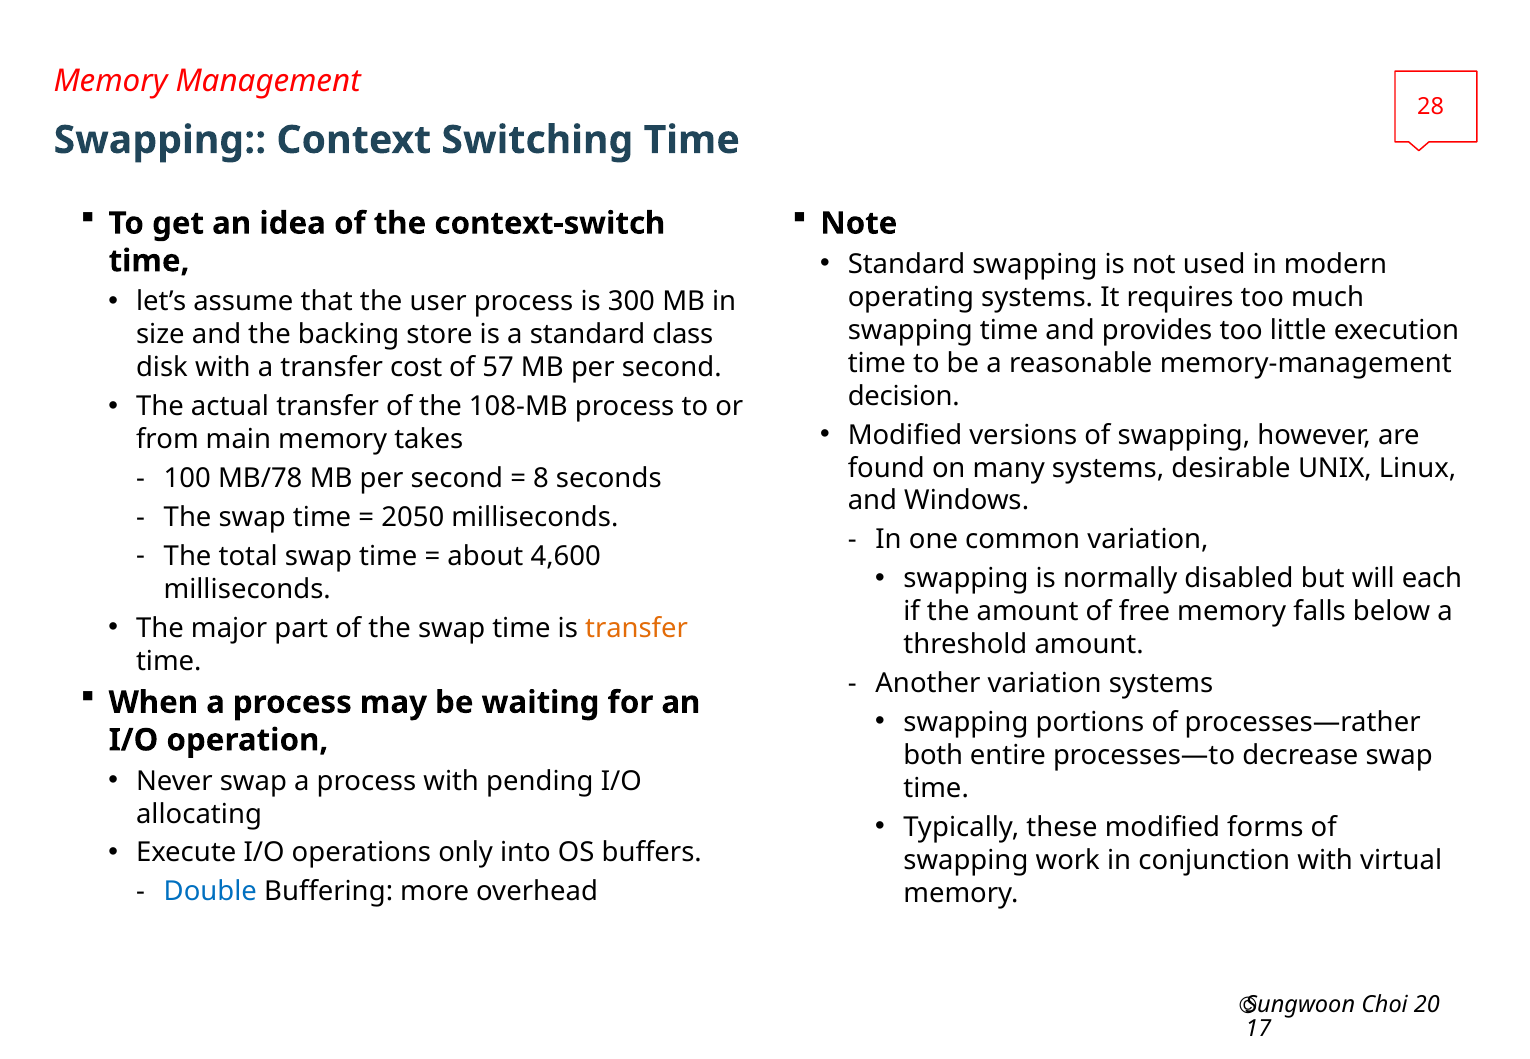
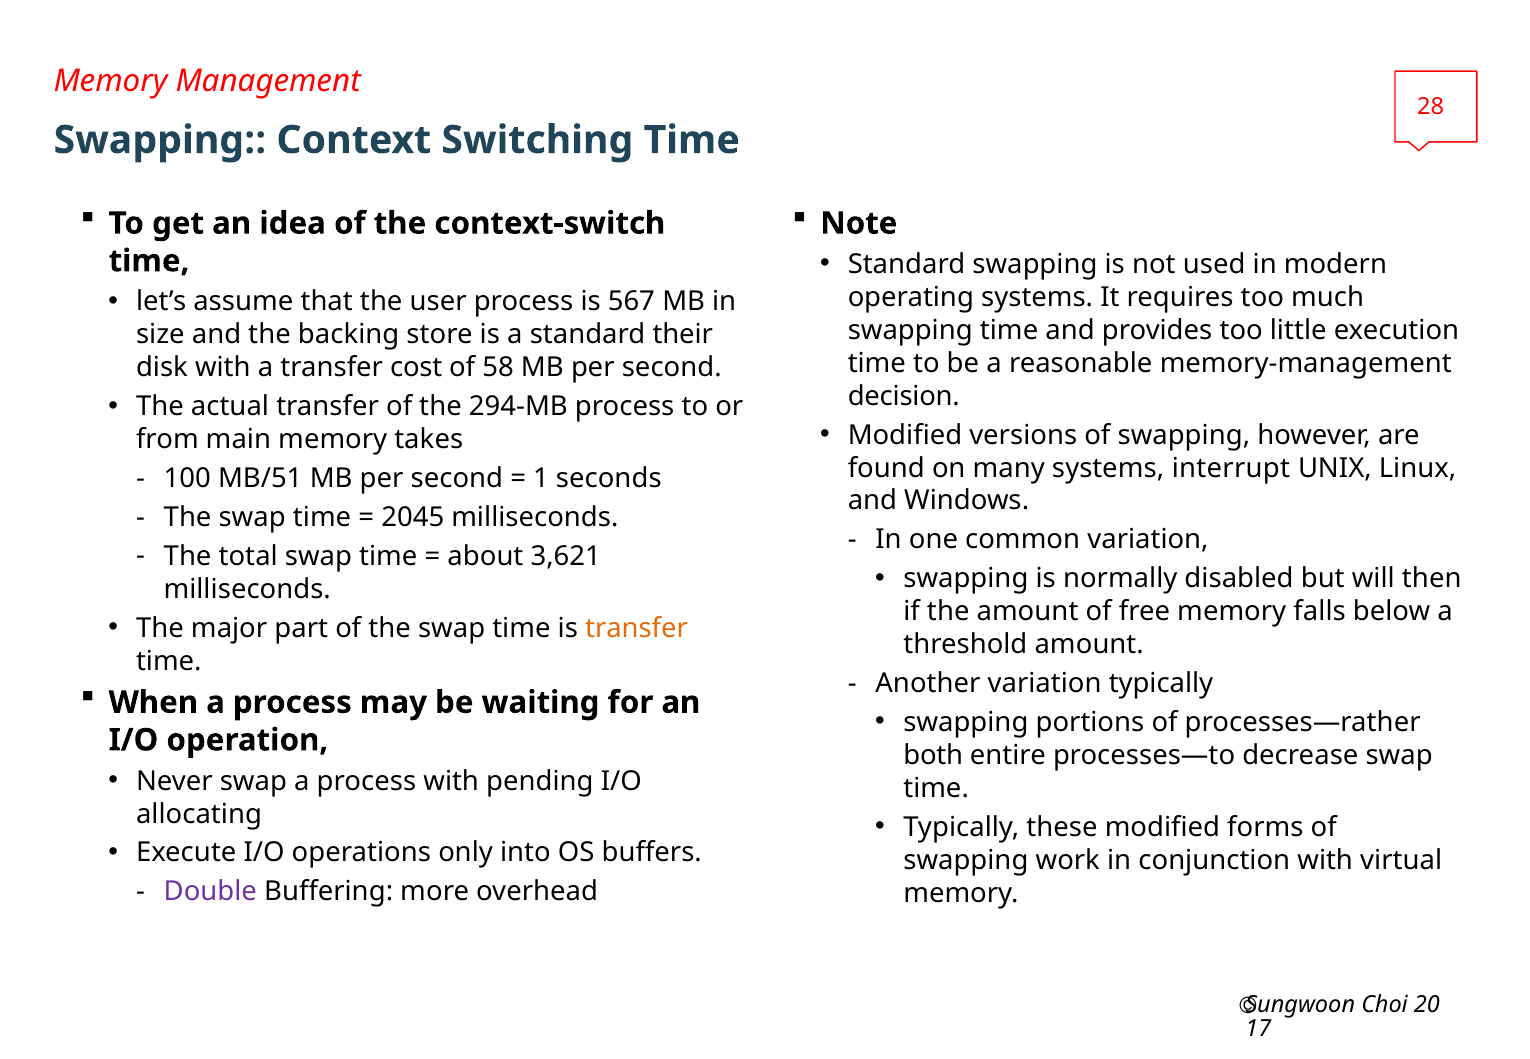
300: 300 -> 567 (631, 302)
class: class -> their (683, 335)
57: 57 -> 58 (498, 368)
108-MB: 108-MB -> 294-MB (518, 407)
desirable: desirable -> interrupt (1231, 468)
MB/78: MB/78 -> MB/51 (260, 479)
8: 8 -> 1 (541, 479)
2050: 2050 -> 2045 (413, 517)
4,600: 4,600 -> 3,621 (566, 556)
each: each -> then (1432, 579)
variation systems: systems -> typically (1161, 684)
Double colour: blue -> purple (210, 892)
